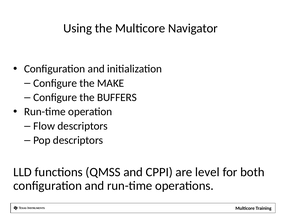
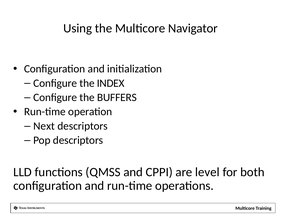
MAKE: MAKE -> INDEX (111, 83)
Flow: Flow -> Next (44, 126)
